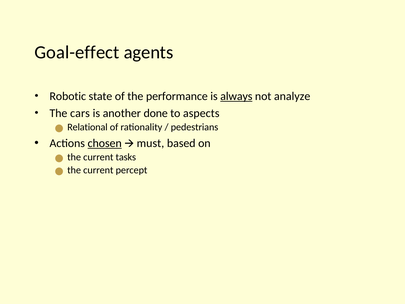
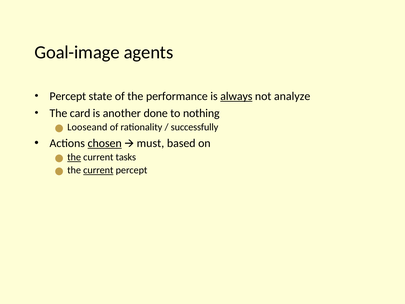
Goal-effect: Goal-effect -> Goal-image (77, 52)
Robotic: Robotic -> Percept (68, 96)
cars: cars -> card (80, 113)
aspects: aspects -> nothing (201, 113)
Relational: Relational -> Looseand (87, 127)
pedestrians: pedestrians -> successfully (195, 127)
the underline: none -> present (74, 157)
current underline: none -> present (98, 170)
